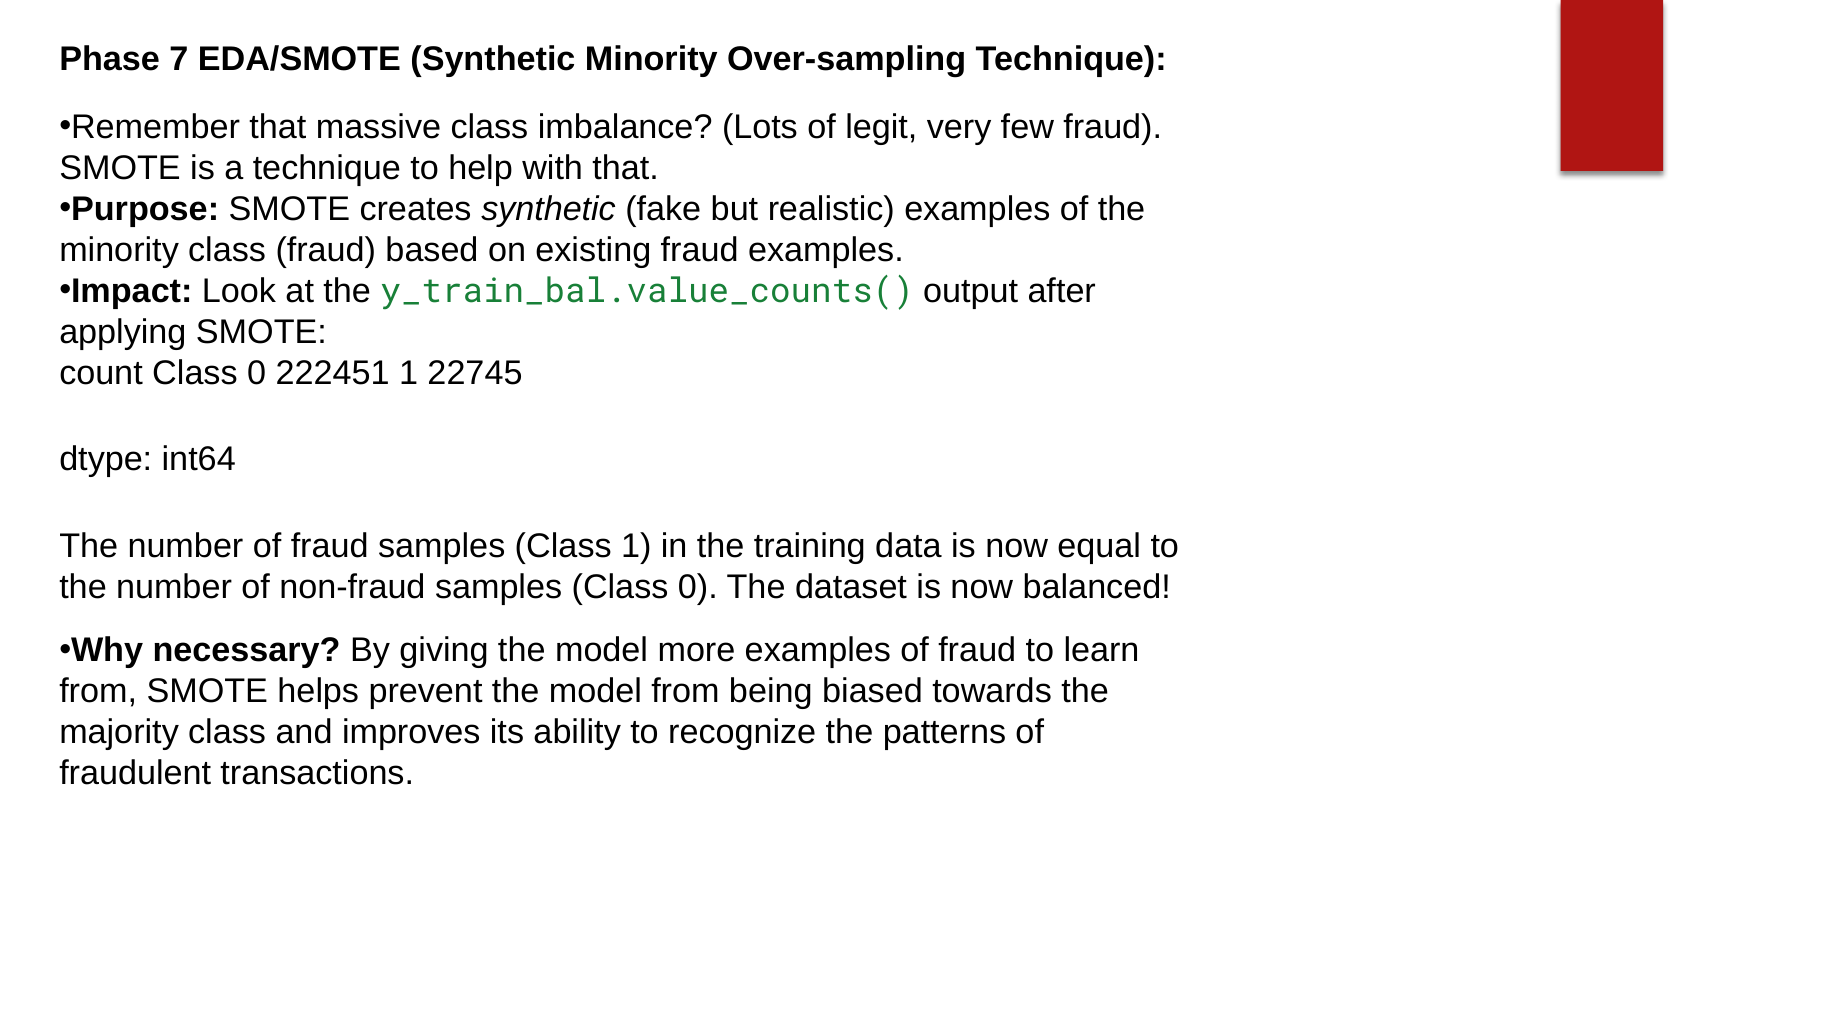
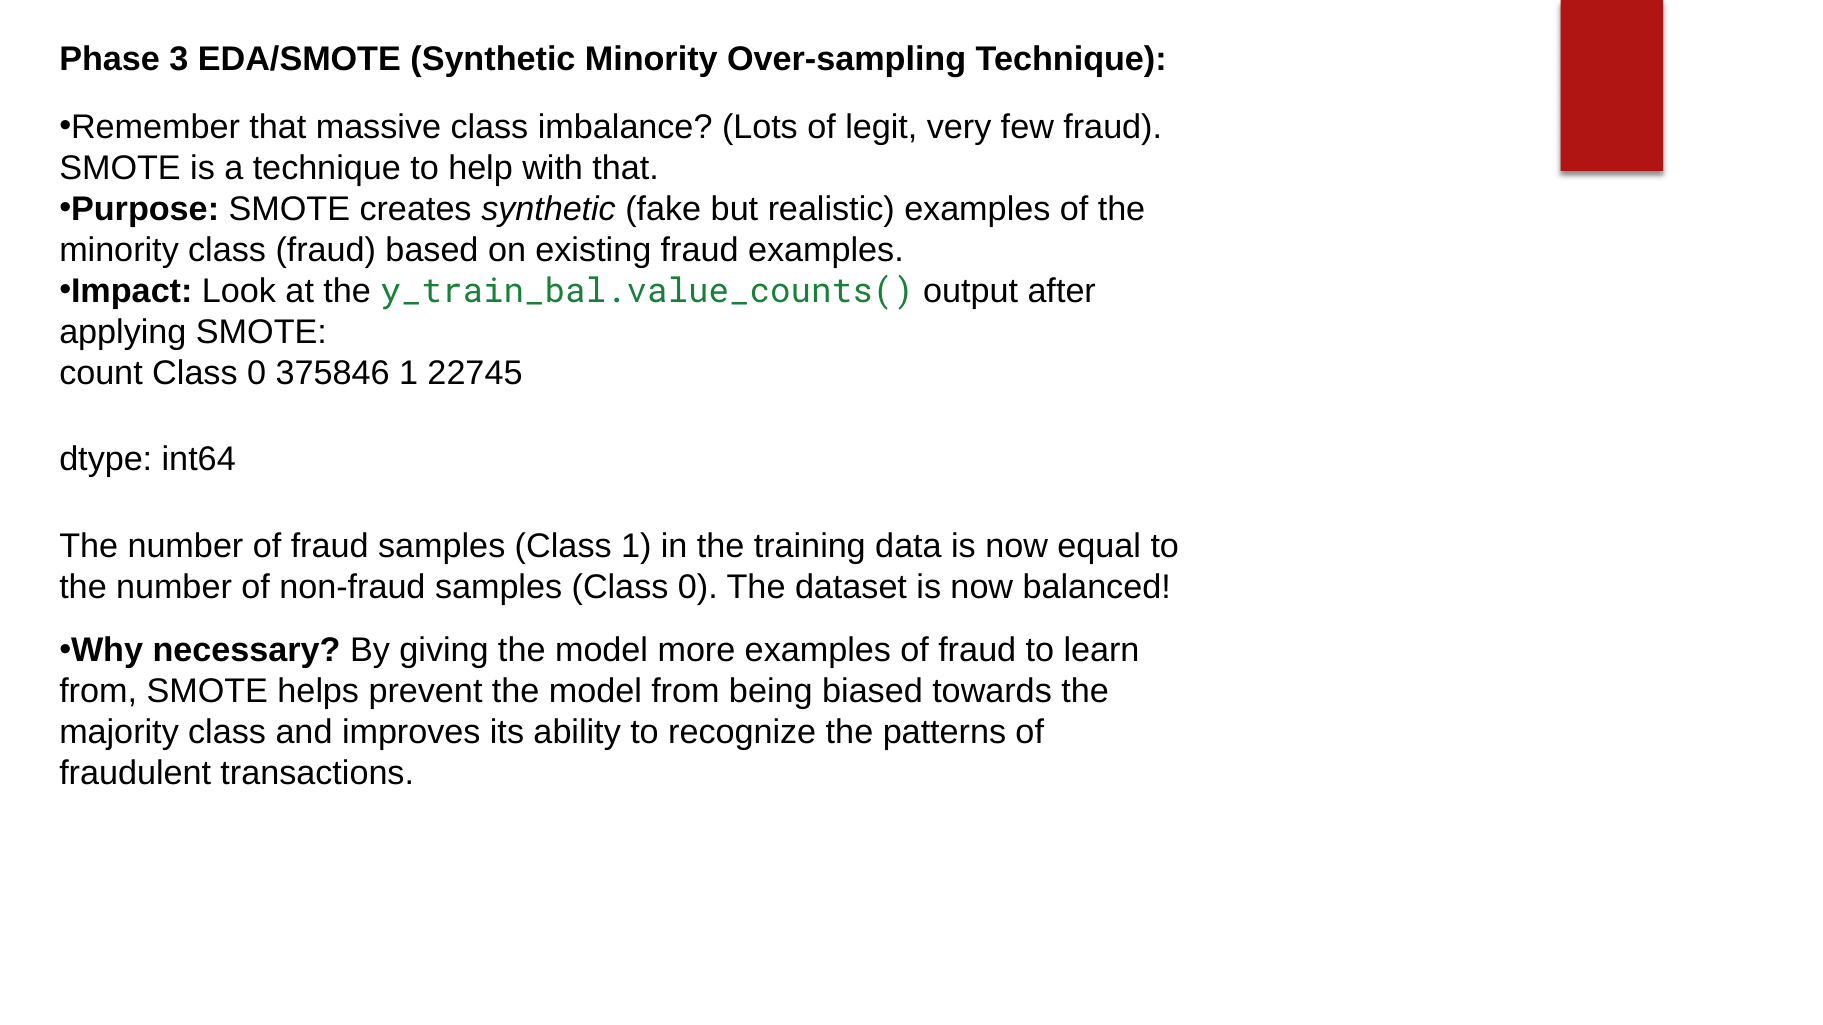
7: 7 -> 3 (179, 59)
222451: 222451 -> 375846 (333, 373)
